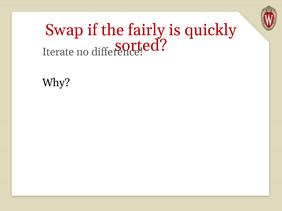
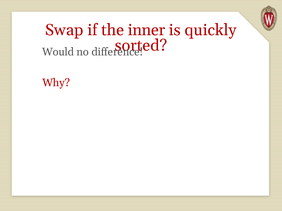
fairly: fairly -> inner (147, 30)
Iterate: Iterate -> Would (58, 52)
Why colour: black -> red (56, 83)
